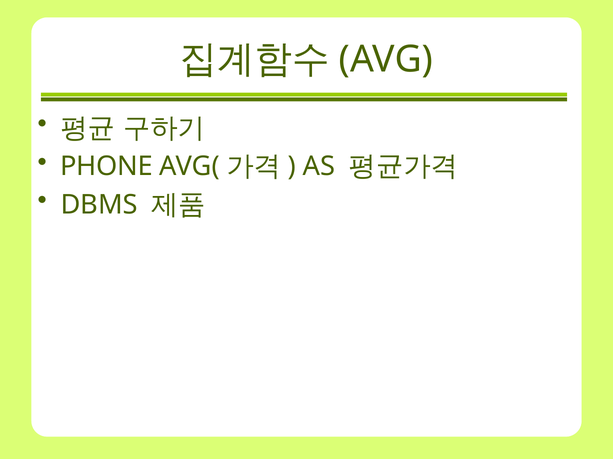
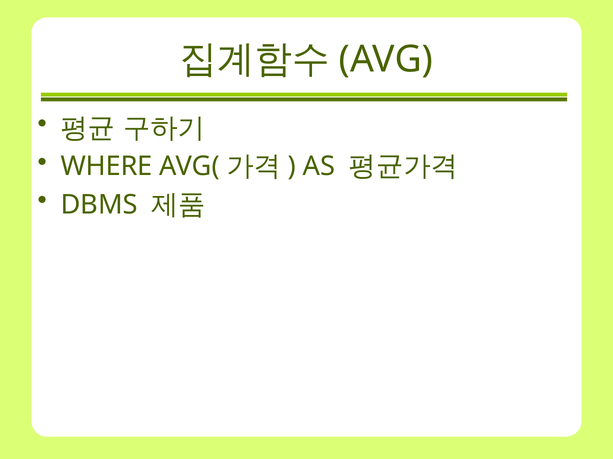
PHONE: PHONE -> WHERE (107, 167)
